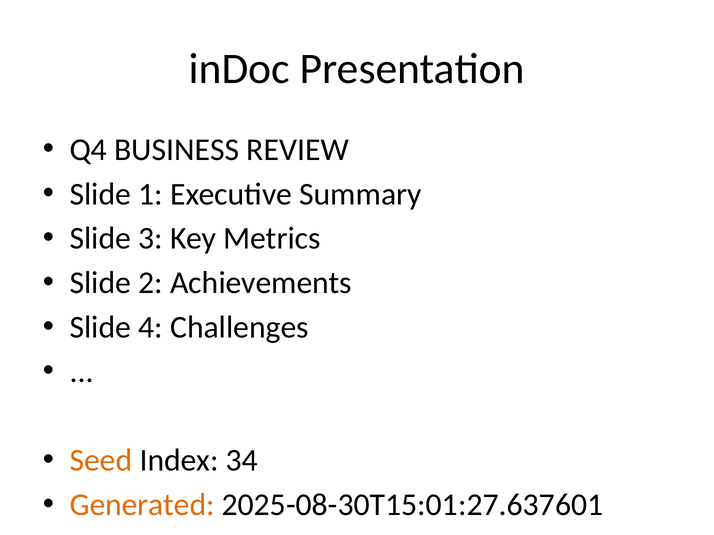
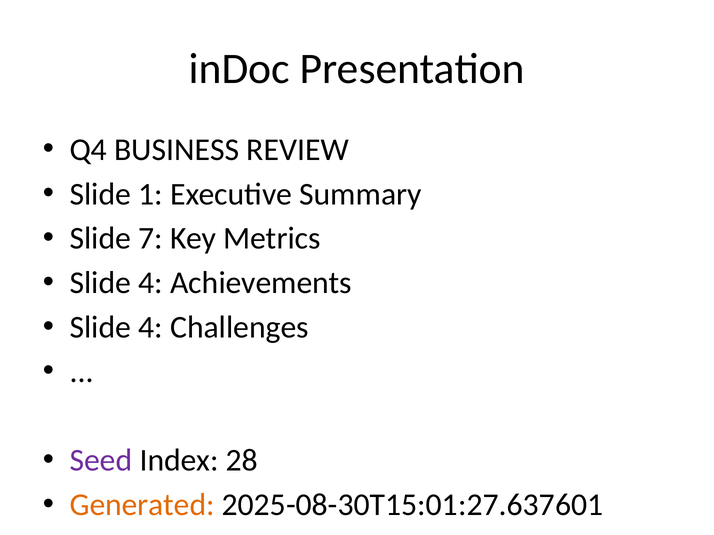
3: 3 -> 7 (151, 239)
2: 2 -> 4 (151, 283)
Seed colour: orange -> purple (101, 461)
34: 34 -> 28 (242, 461)
